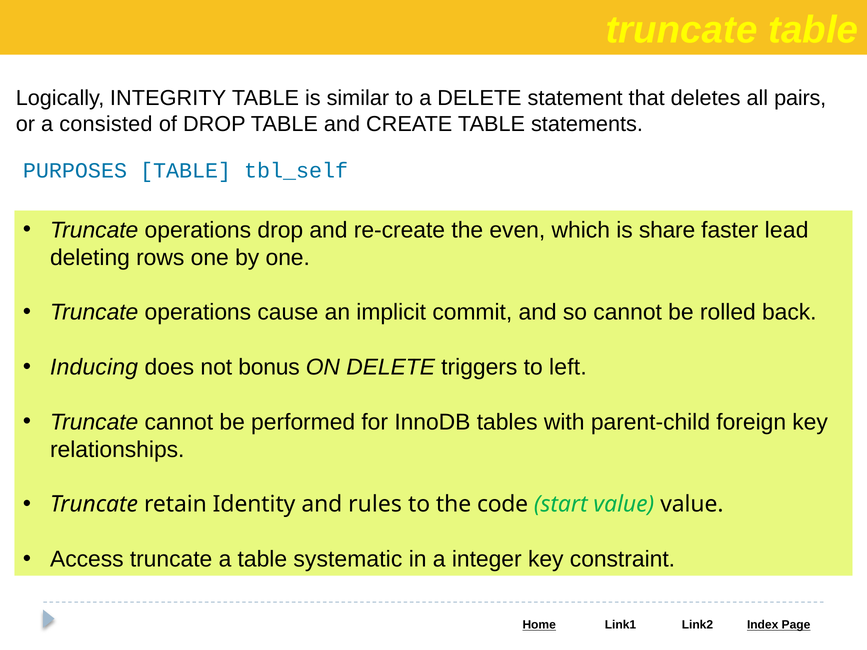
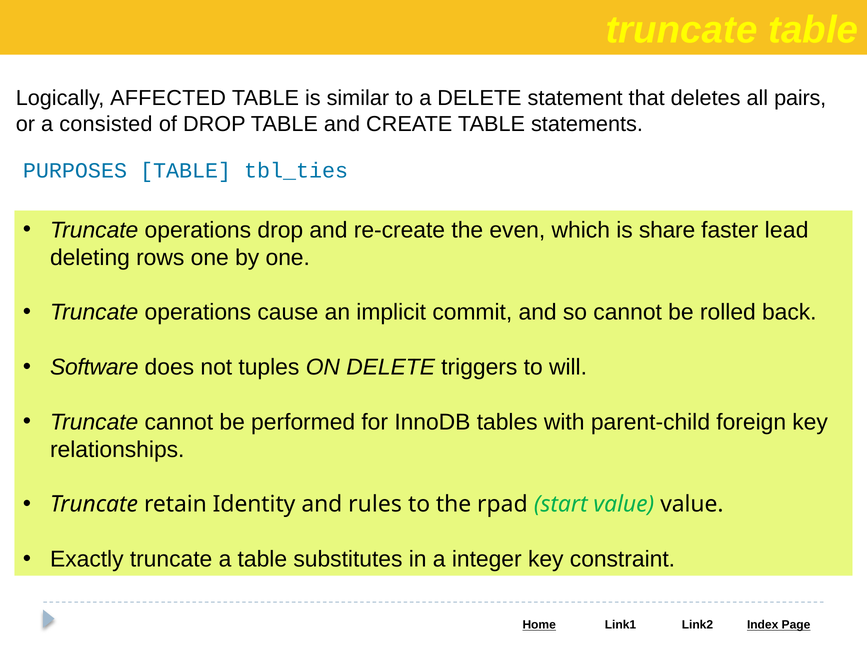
INTEGRITY: INTEGRITY -> AFFECTED (168, 98)
tbl_self: tbl_self -> tbl_ties (296, 170)
Inducing: Inducing -> Software (94, 367)
bonus: bonus -> tuples (269, 367)
left: left -> will (568, 367)
code: code -> rpad (502, 505)
Access: Access -> Exactly (87, 560)
systematic: systematic -> substitutes (348, 560)
